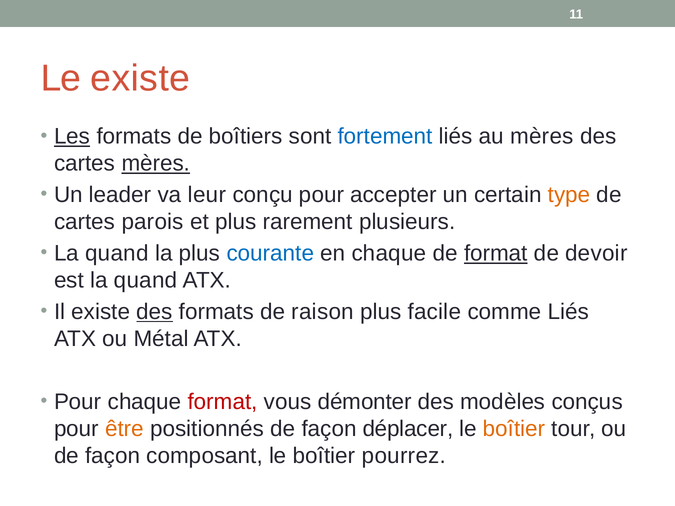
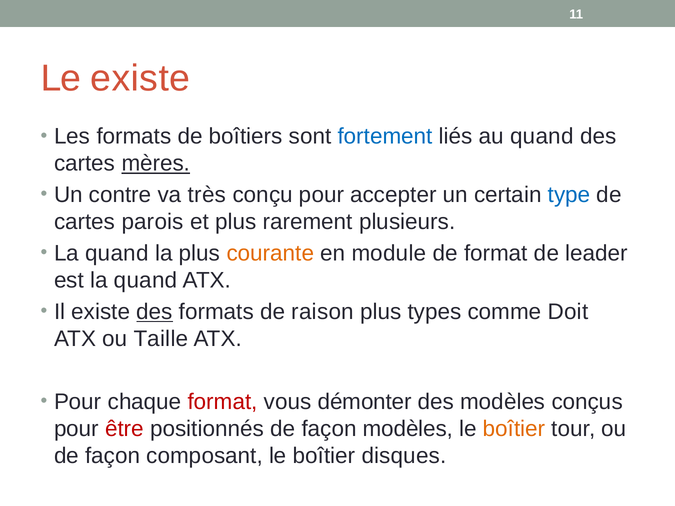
Les underline: present -> none (72, 137)
au mères: mères -> quand (542, 137)
leader: leader -> contre (120, 195)
leur: leur -> très (207, 195)
type colour: orange -> blue (569, 195)
courante colour: blue -> orange (270, 254)
en chaque: chaque -> module (389, 254)
format underline: present -> none (496, 254)
devoir: devoir -> leader (596, 254)
facile: facile -> types (435, 312)
comme Liés: Liés -> Doit (568, 312)
Métal: Métal -> Taille (161, 339)
être colour: orange -> red (125, 429)
façon déplacer: déplacer -> modèles (408, 429)
pourrez: pourrez -> disques (404, 456)
